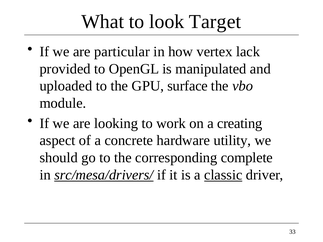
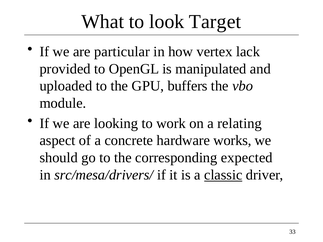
surface: surface -> buffers (188, 86)
creating: creating -> relating (240, 123)
utility: utility -> works (232, 141)
complete: complete -> expected (247, 158)
src/mesa/drivers/ underline: present -> none (104, 175)
